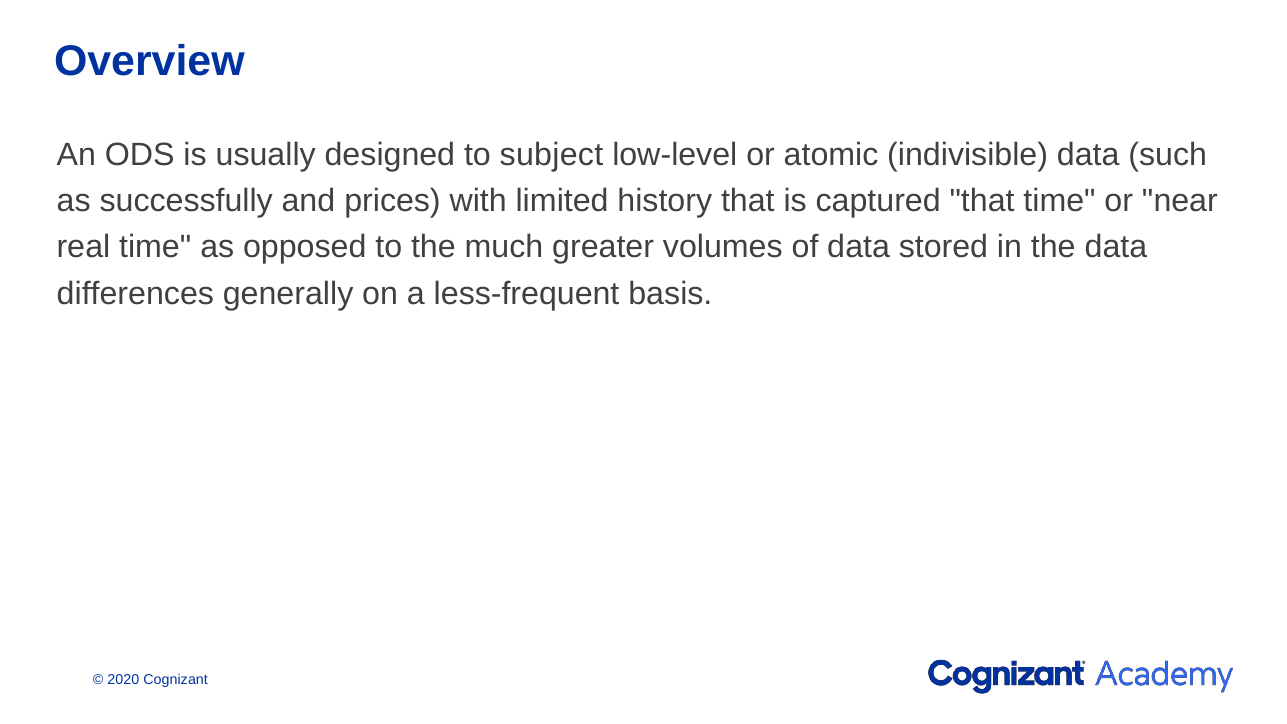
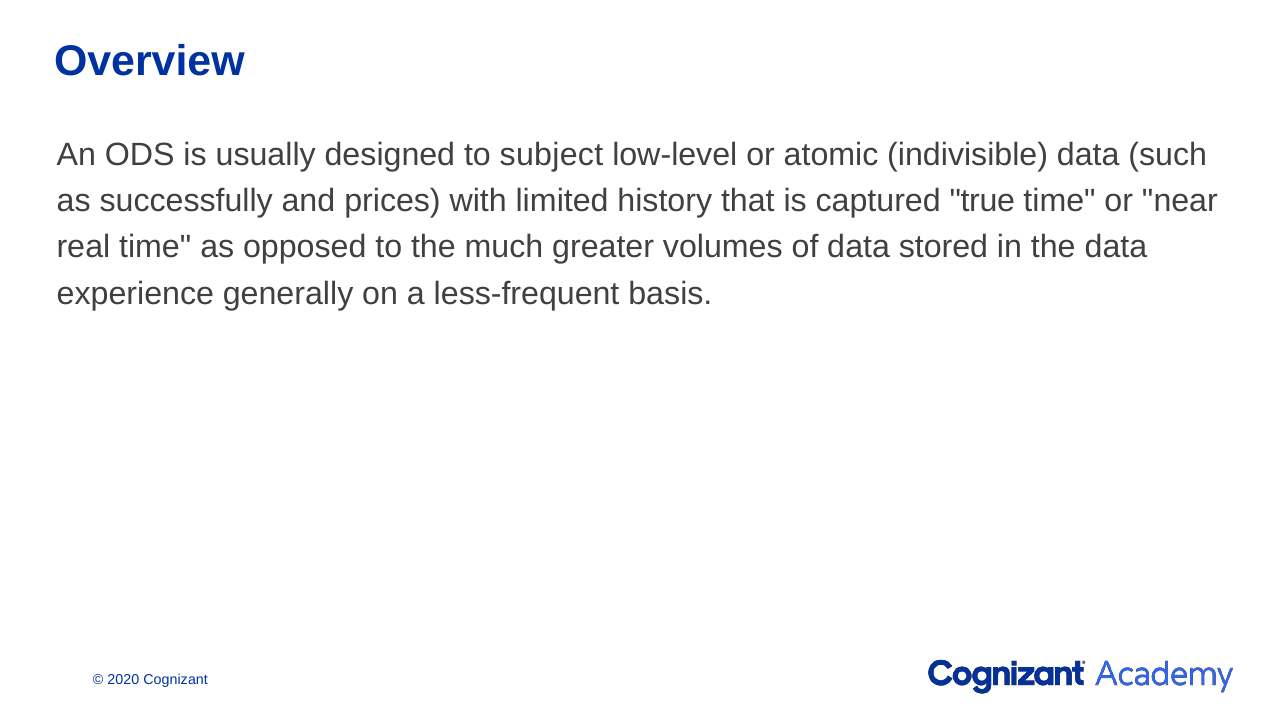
captured that: that -> true (982, 201)
differences: differences -> experience (135, 293)
